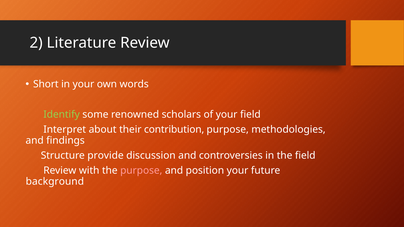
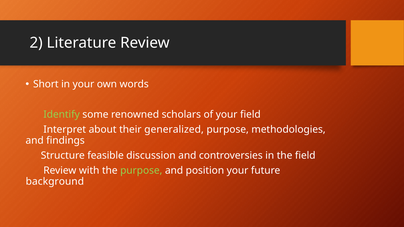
contribution: contribution -> generalized (174, 130)
provide: provide -> feasible (106, 156)
purpose colour: pink -> light green (141, 171)
